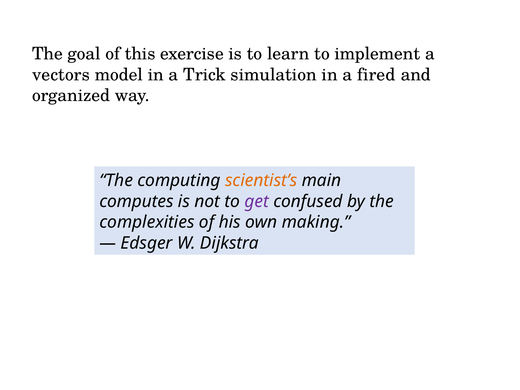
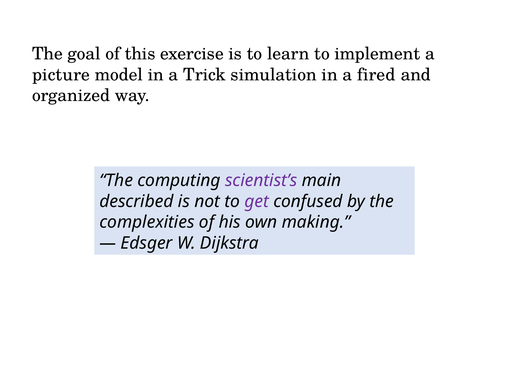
vectors: vectors -> picture (61, 75)
scientist’s colour: orange -> purple (261, 181)
computes: computes -> described (136, 201)
